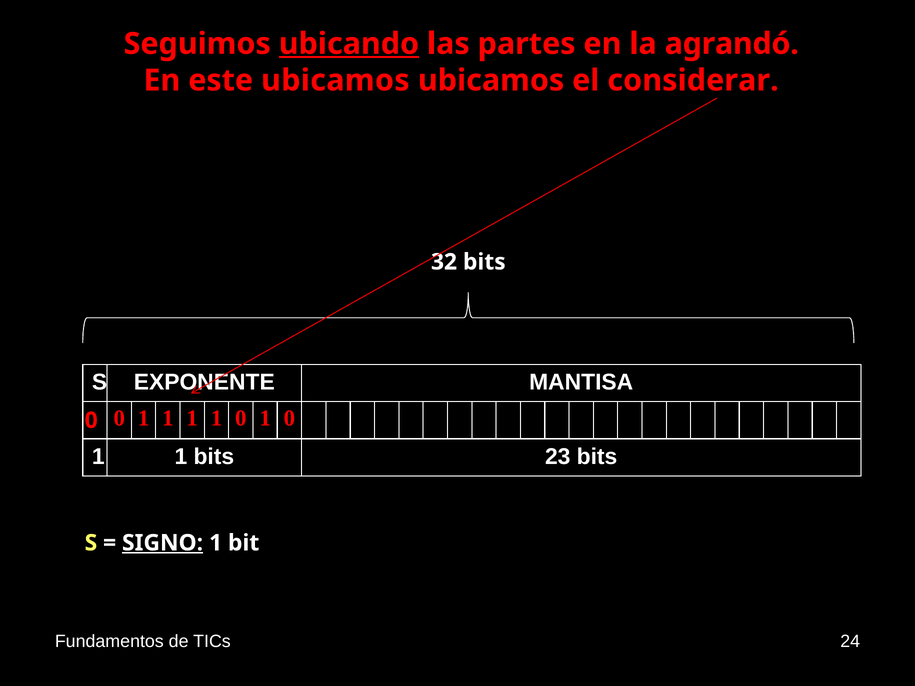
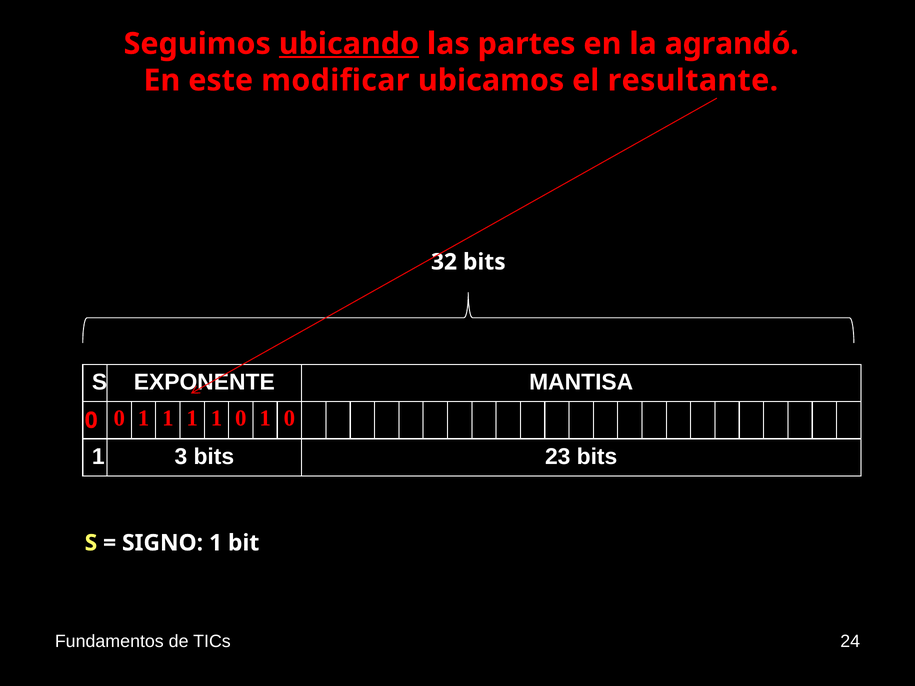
este ubicamos: ubicamos -> modificar (335, 80)
considerar: considerar -> resultante (693, 80)
1: 1 -> 3 (181, 457)
SIGNO underline: present -> none (163, 543)
